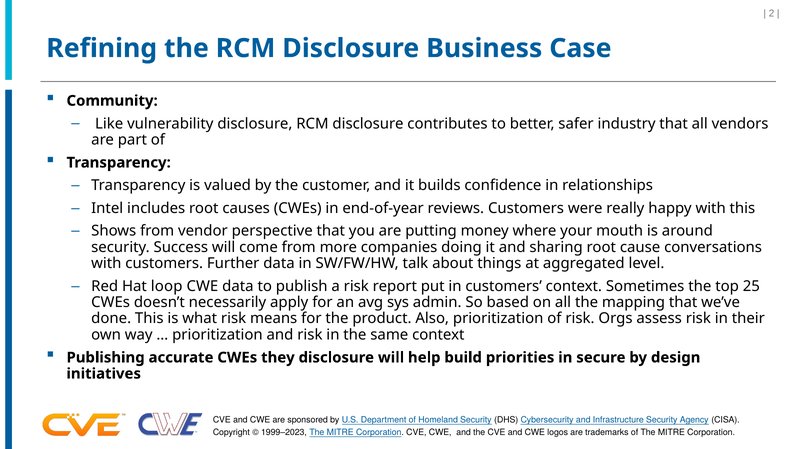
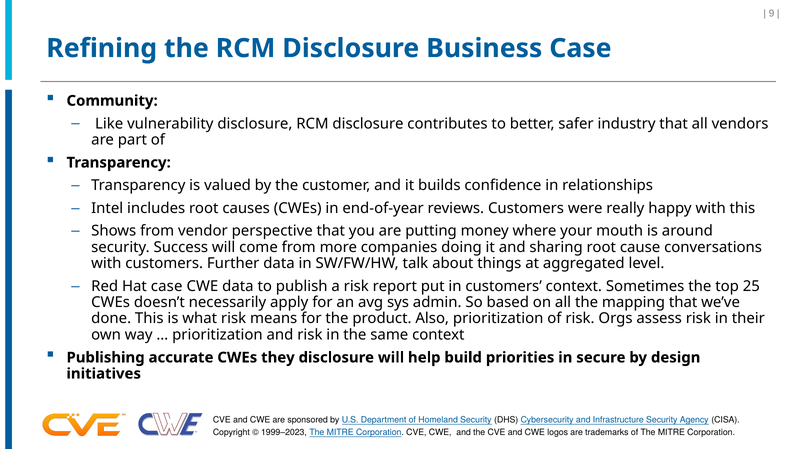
2: 2 -> 9 (772, 13)
Hat loop: loop -> case (167, 286)
